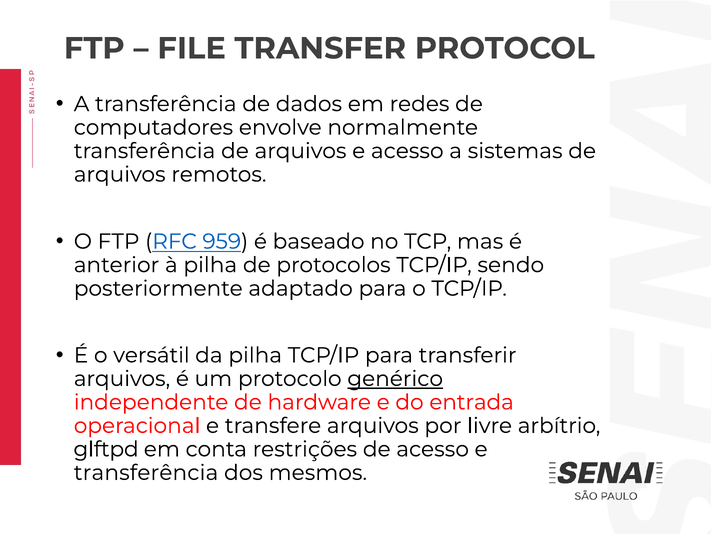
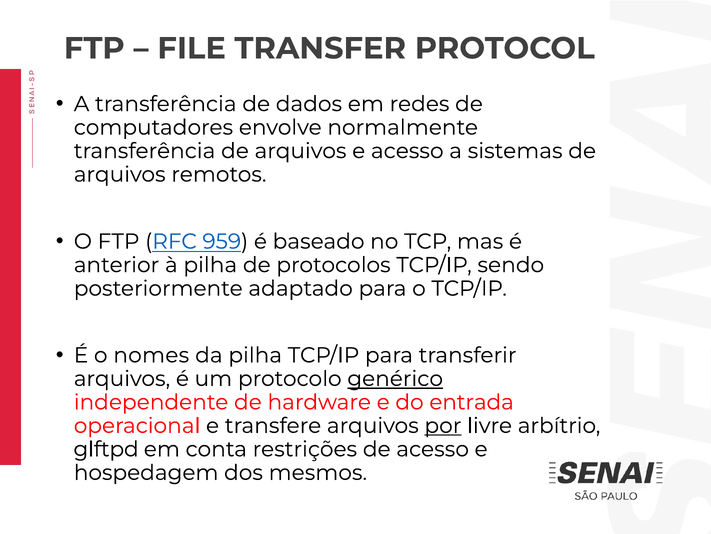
versátil: versátil -> nomes (151, 355)
por underline: none -> present (443, 425)
transferência: transferência -> hospedagem (146, 472)
